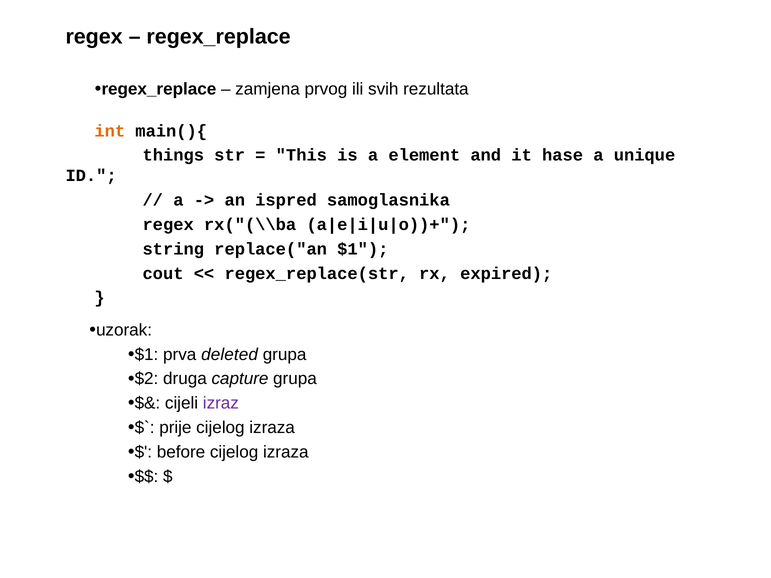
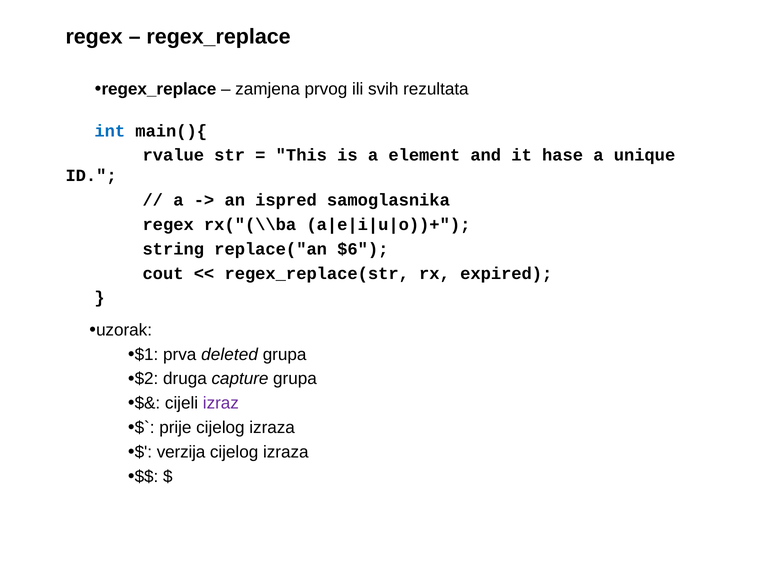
int colour: orange -> blue (110, 131)
things: things -> rvalue (173, 155)
$1: $1 -> $6 (363, 249)
before: before -> verzija (181, 452)
